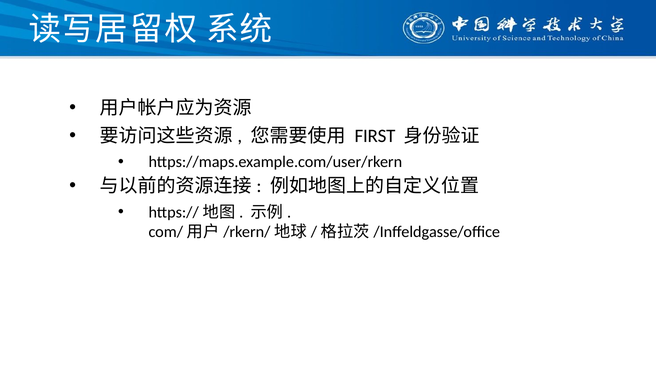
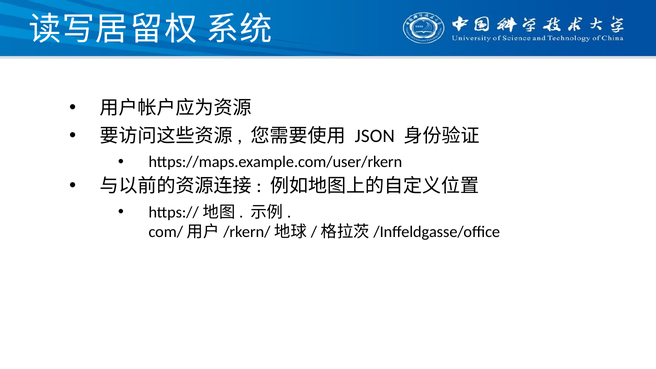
FIRST: FIRST -> JSON (375, 136)
